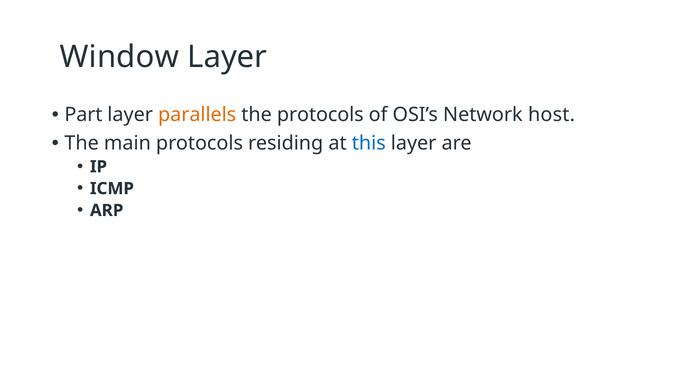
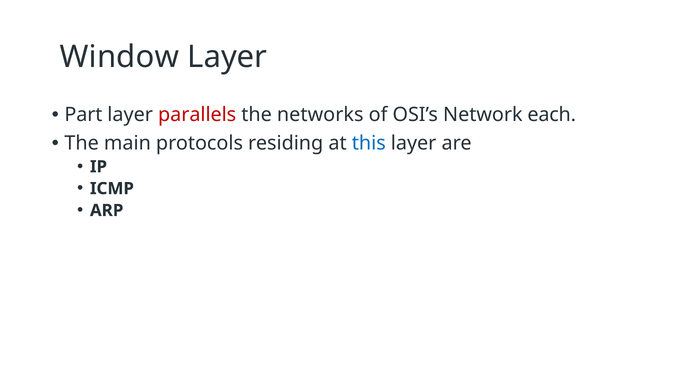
parallels colour: orange -> red (197, 115)
the protocols: protocols -> networks (320, 115)
host: host -> each (552, 115)
